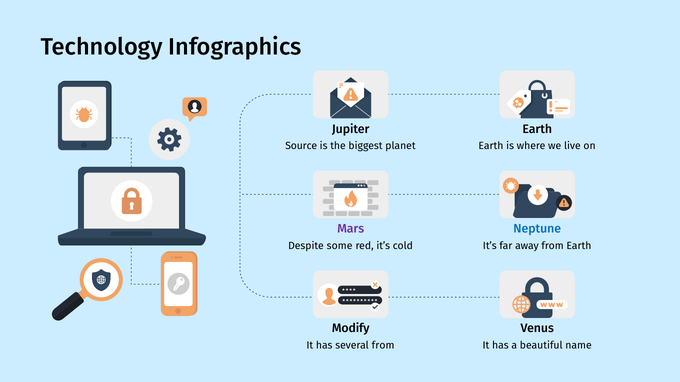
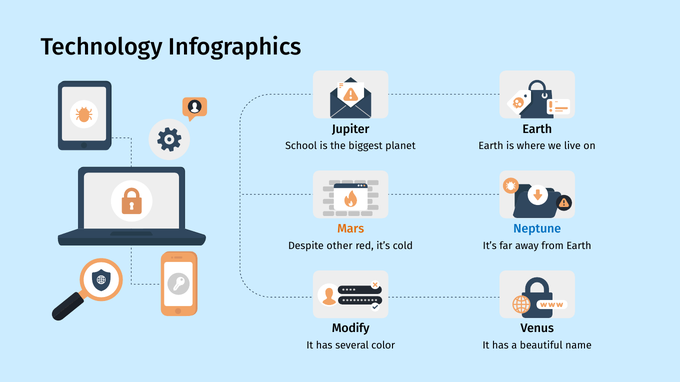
Source: Source -> School (301, 146)
Mars colour: purple -> orange (351, 229)
some: some -> other (340, 246)
several from: from -> color (383, 346)
